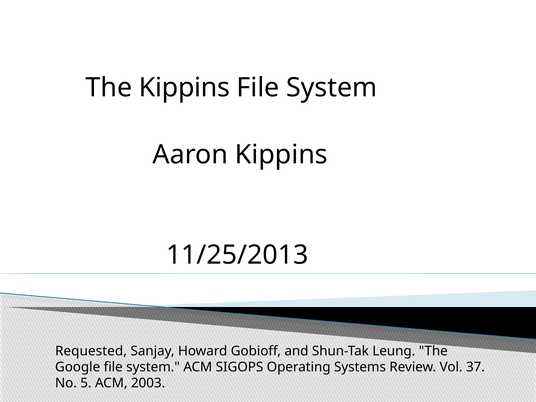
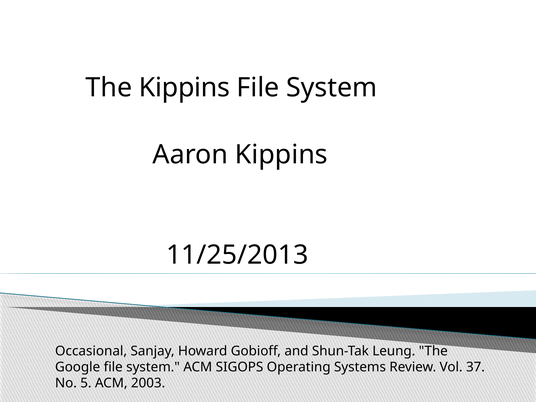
Requested: Requested -> Occasional (91, 351)
